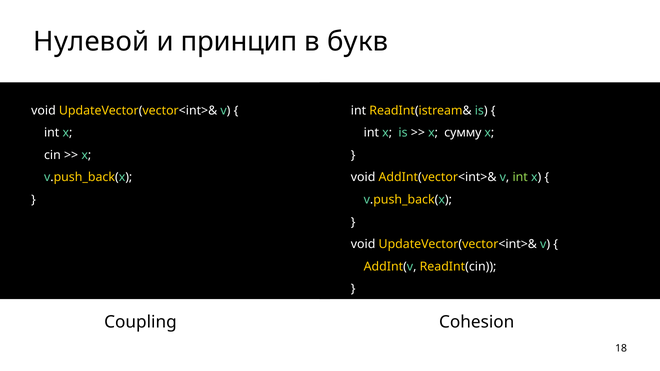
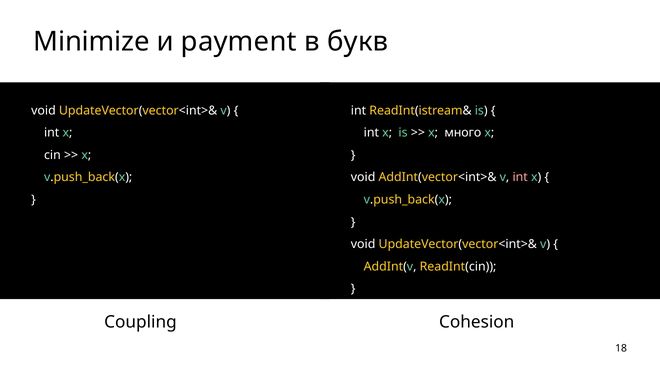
Нулевой: Нулевой -> Minimize (91, 42)
принцип: принцип -> payment (239, 42)
сумму: сумму -> много (463, 133)
int colour: light green -> pink (520, 178)
